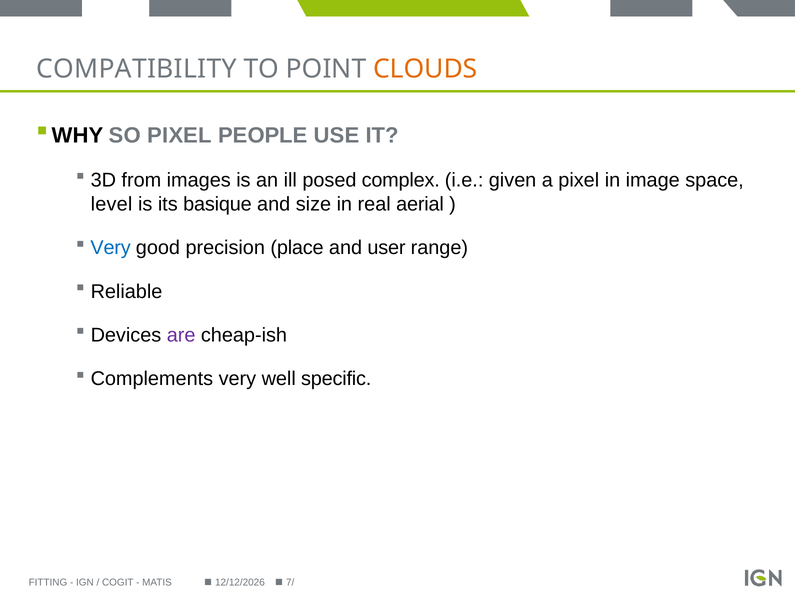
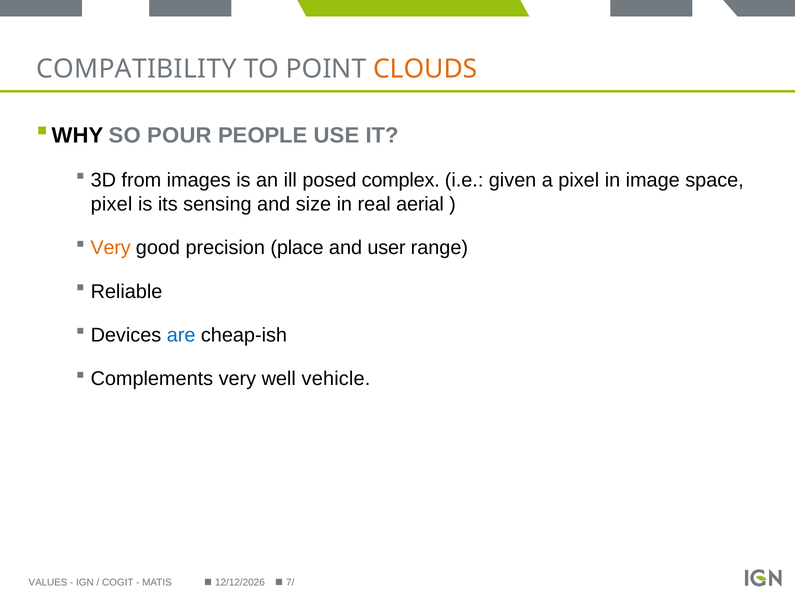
SO PIXEL: PIXEL -> POUR (180, 135)
level: level -> pixel (112, 204)
basique: basique -> sensing (217, 204)
Very colour: blue -> orange (111, 248)
are colour: purple -> blue (181, 335)
specific: specific -> vehicle (336, 379)
FITTING: FITTING -> VALUES (48, 583)
